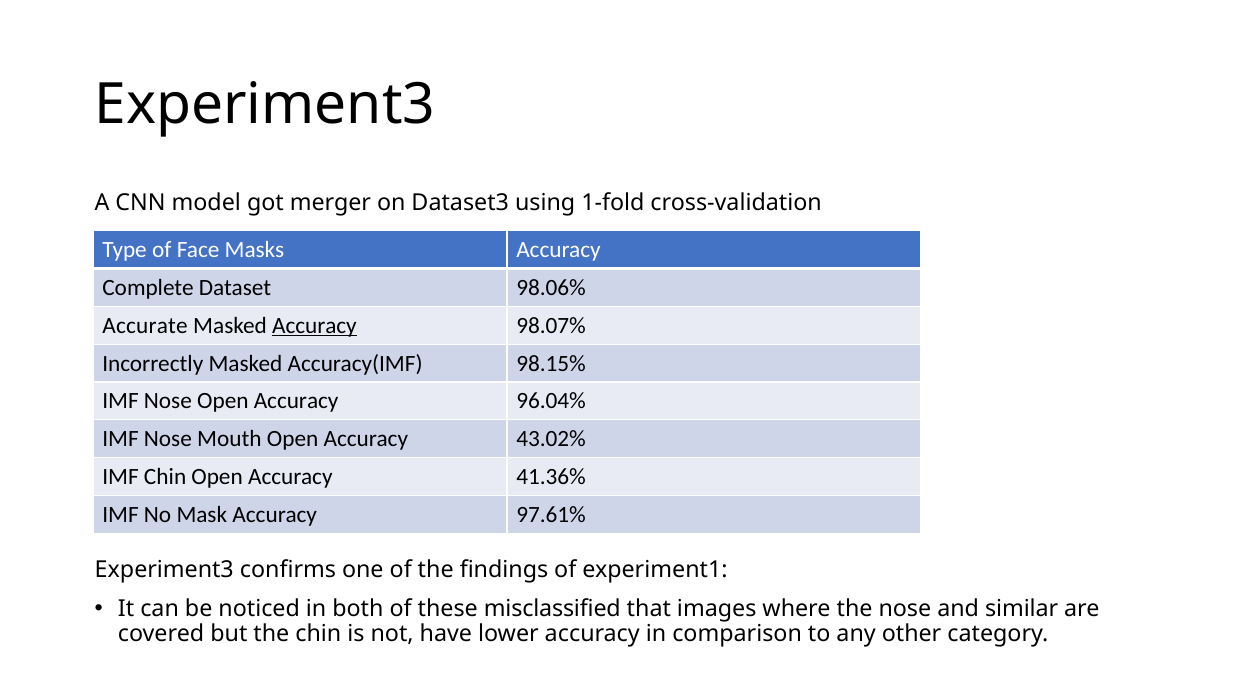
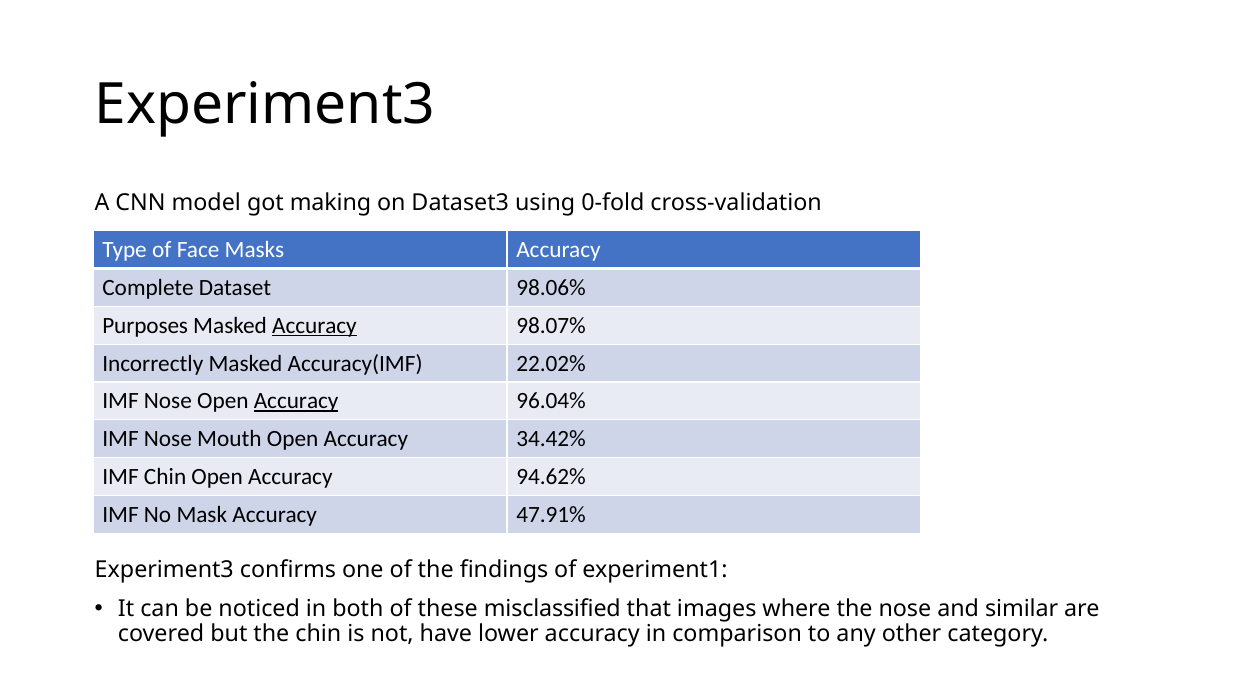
merger: merger -> making (330, 203)
1-fold: 1-fold -> 0-fold (613, 203)
Accurate: Accurate -> Purposes (145, 325)
98.15%: 98.15% -> 22.02% (551, 363)
Accuracy underline: none -> present (296, 401)
43.02%: 43.02% -> 34.42% (551, 439)
41.36%: 41.36% -> 94.62% (551, 476)
97.61%: 97.61% -> 47.91% (551, 514)
